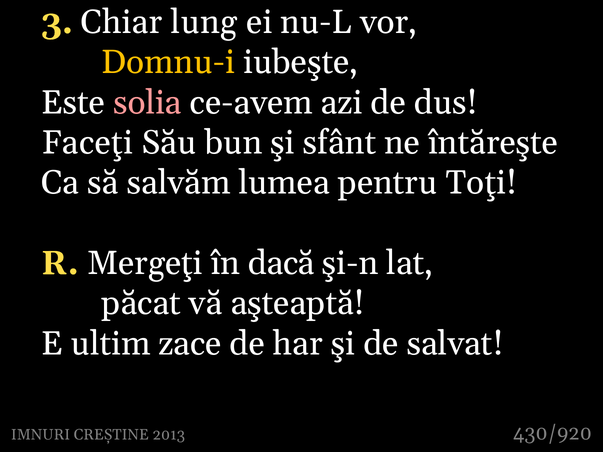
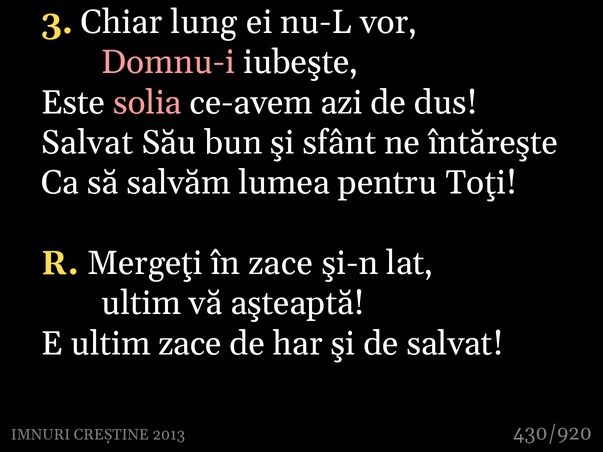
Domnu-i colour: yellow -> pink (168, 62)
Faceţi: Faceţi -> Salvat (87, 143)
în dacă: dacă -> zace (281, 263)
păcat: păcat -> ultim (141, 304)
